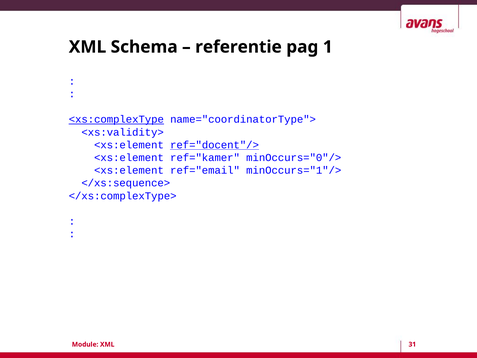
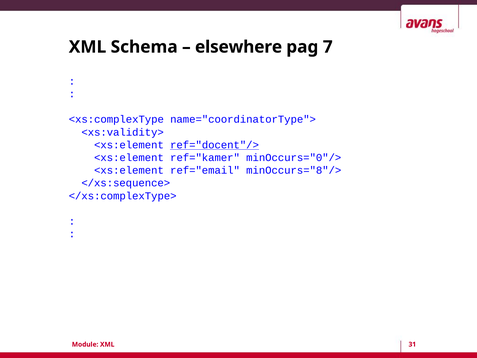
referentie: referentie -> elsewhere (239, 47)
1: 1 -> 7 (328, 47)
<xs:complexType underline: present -> none (116, 119)
minOccurs="1"/>: minOccurs="1"/> -> minOccurs="8"/> (294, 170)
